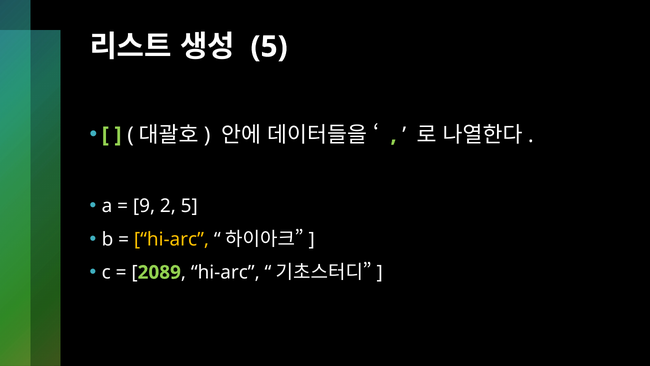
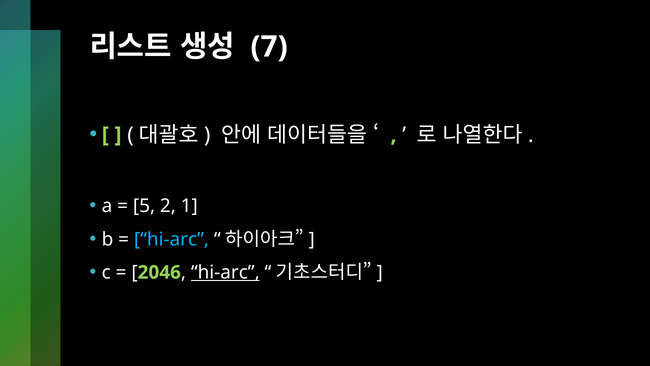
5: 5 -> 7 (269, 47)
9: 9 -> 5 (144, 206)
2 5: 5 -> 1 (189, 206)
hi-arc colour: yellow -> light blue (171, 239)
2089: 2089 -> 2046 (159, 272)
hi-arc underline: none -> present (225, 272)
